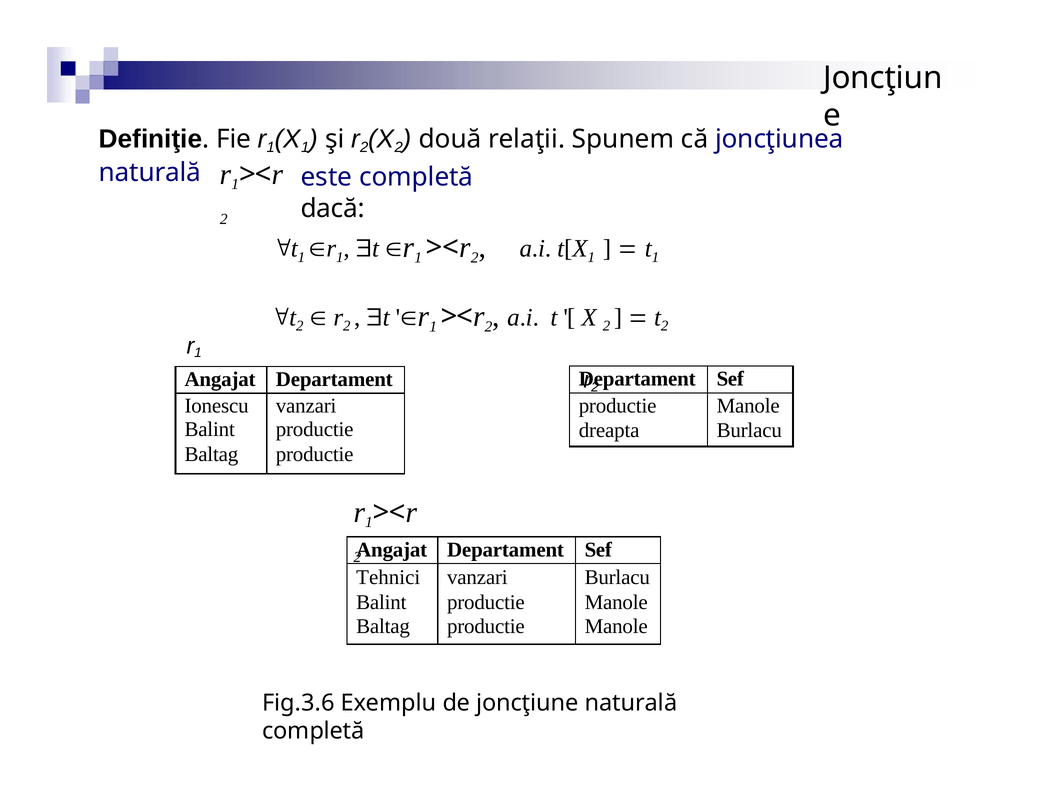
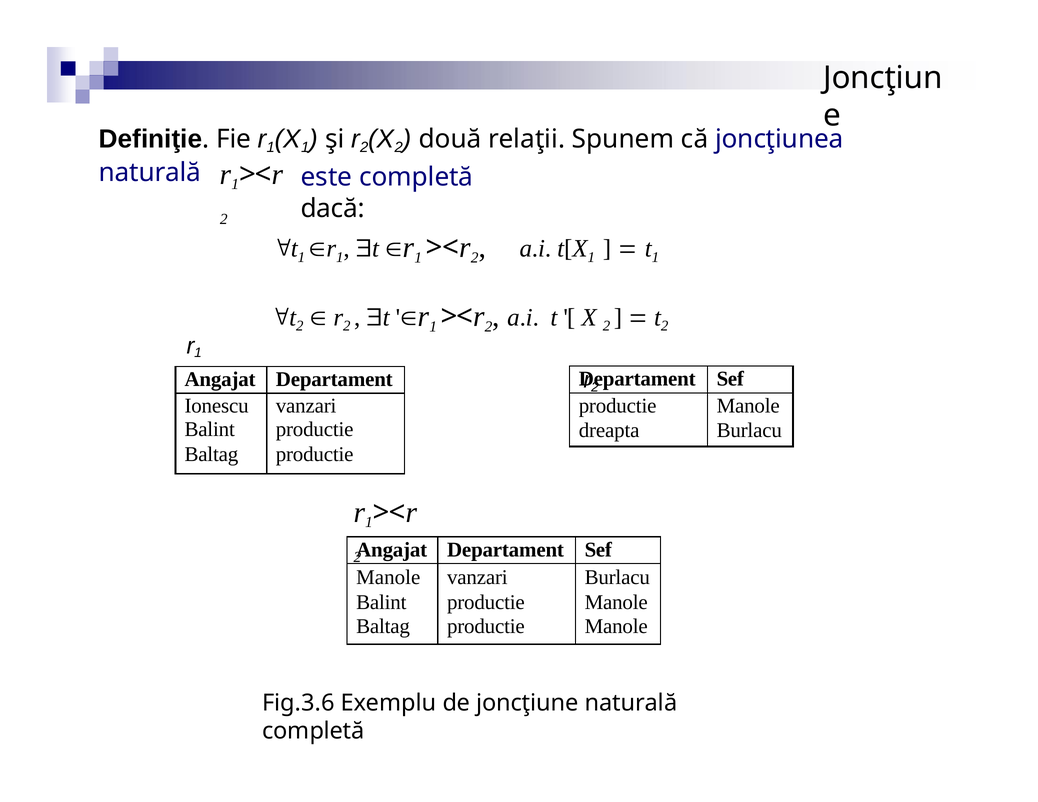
Tehnici: Tehnici -> Manole (388, 577)
